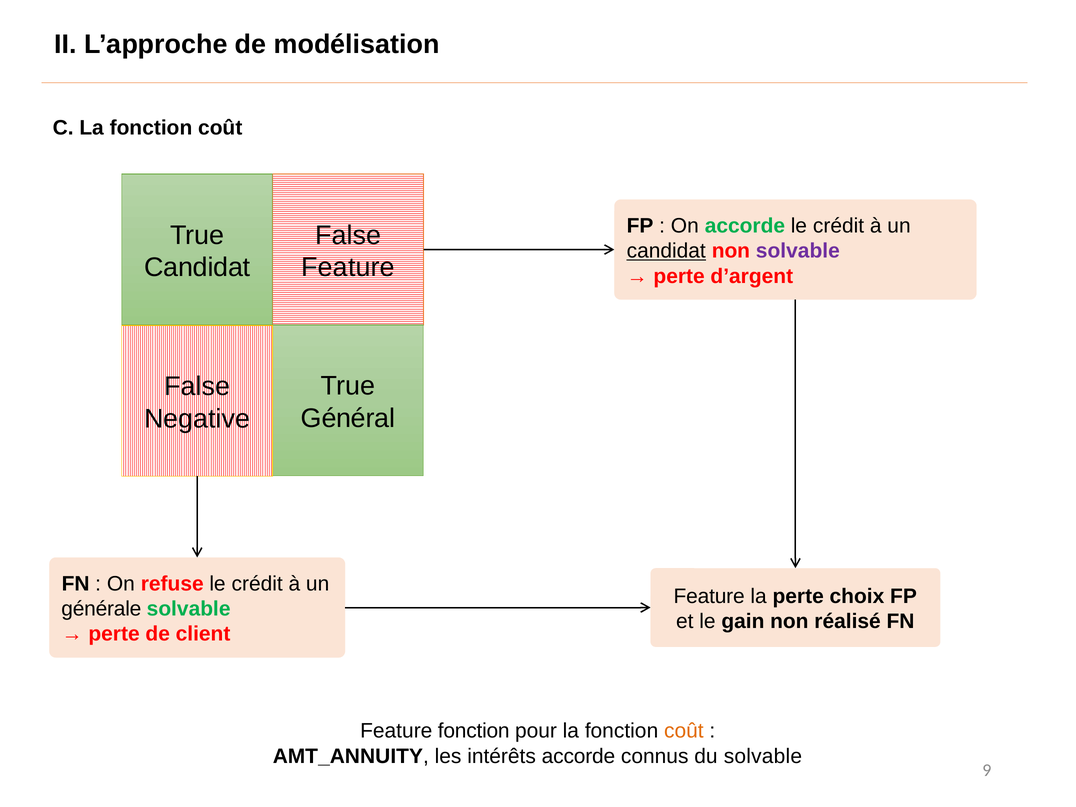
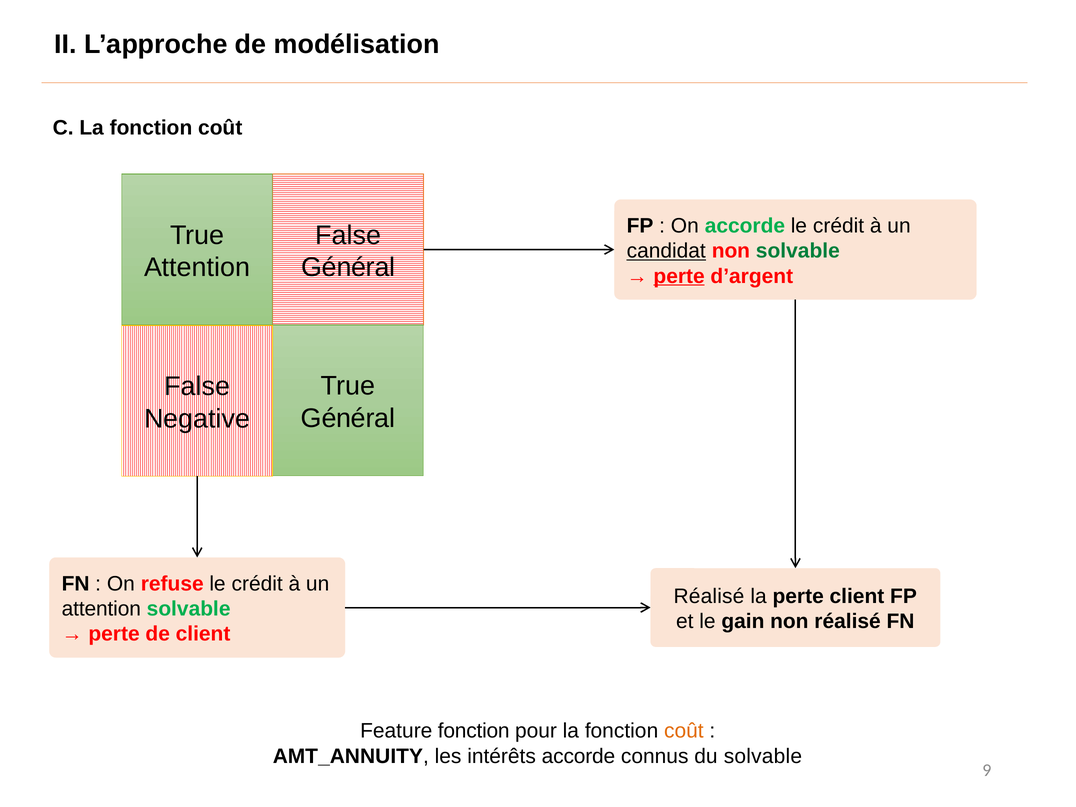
solvable colour: purple -> green (798, 251)
Candidat: Candidat -> Attention (197, 268)
Feature: Feature -> Général (348, 268)
perte underline: none -> present (679, 276)
Feature: Feature -> Réalisé (709, 596)
perte choix: choix -> client (857, 596)
générale: générale -> attention (101, 609)
